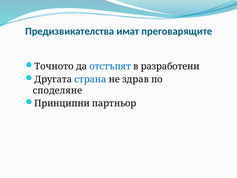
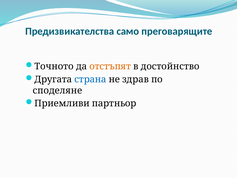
имат: имат -> само (128, 31)
отстъпят colour: blue -> orange (110, 66)
разработени: разработени -> достойнство (170, 66)
Принципни: Принципни -> Приемливи (62, 103)
